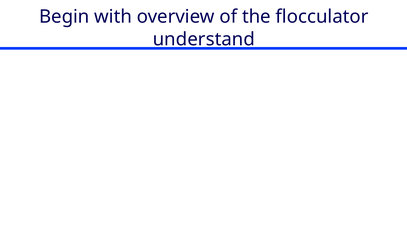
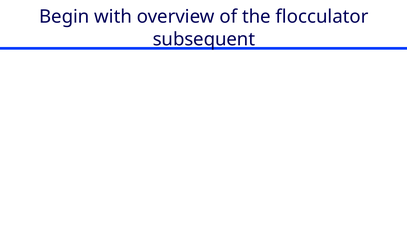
understand: understand -> subsequent (204, 39)
